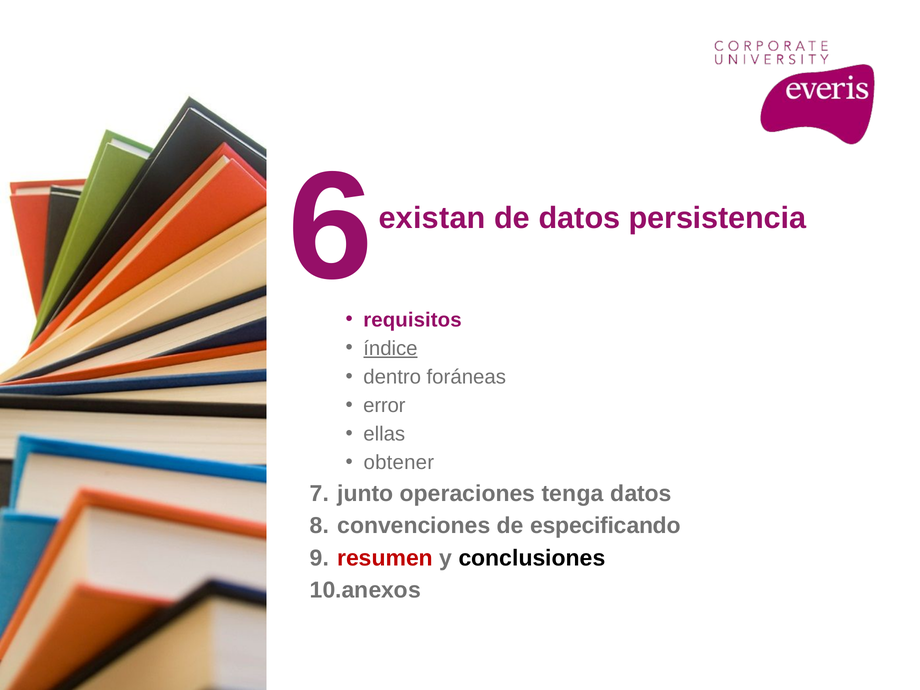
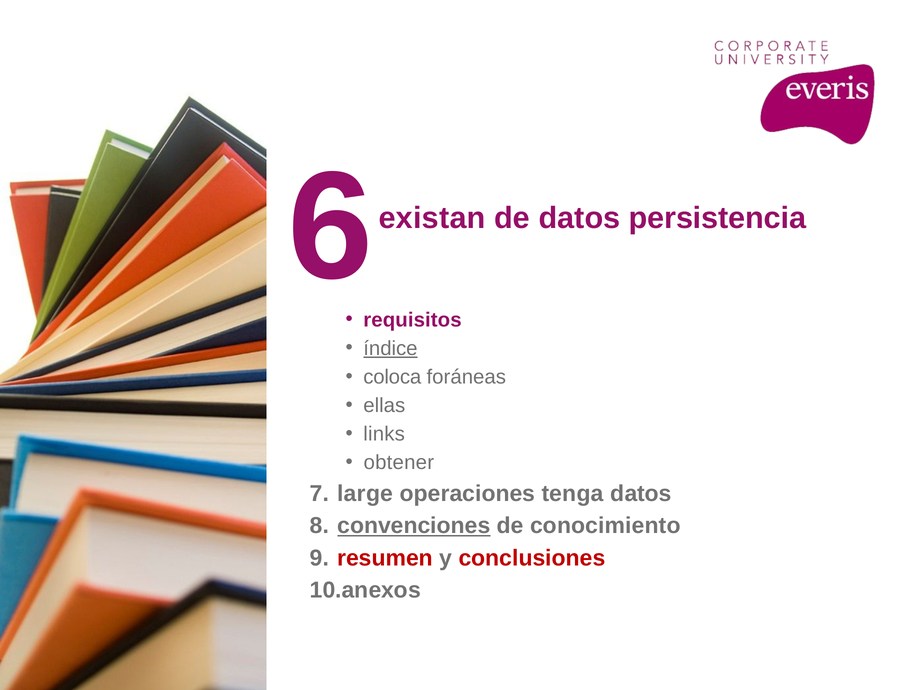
dentro: dentro -> coloca (392, 377)
error: error -> ellas (384, 406)
ellas: ellas -> links (384, 434)
junto: junto -> large (365, 494)
convenciones underline: none -> present (414, 526)
especificando: especificando -> conocimiento (605, 526)
conclusiones colour: black -> red (532, 558)
